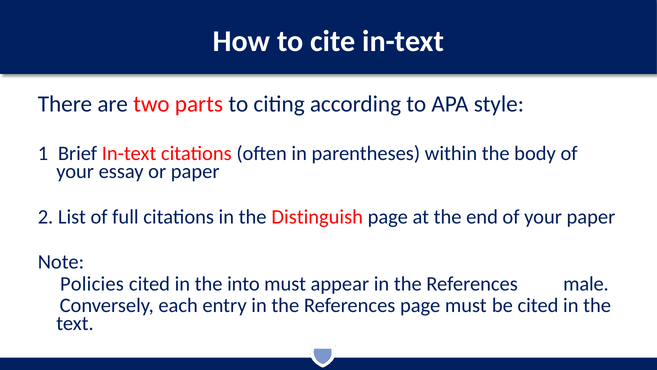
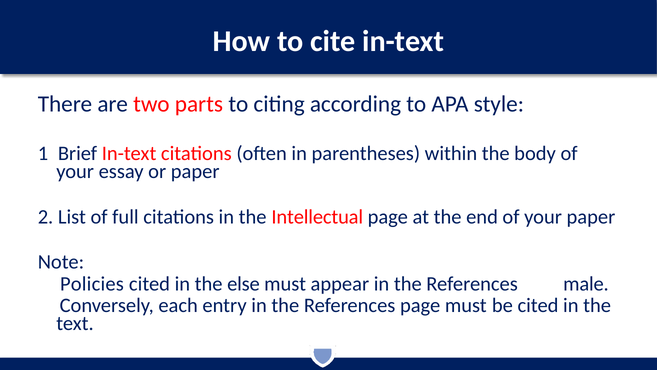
Distinguish: Distinguish -> Intellectual (317, 217)
into: into -> else (243, 284)
